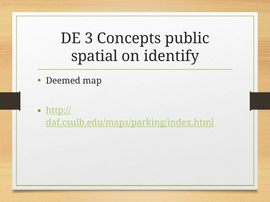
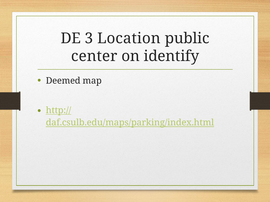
Concepts: Concepts -> Location (129, 38)
spatial: spatial -> center (94, 56)
